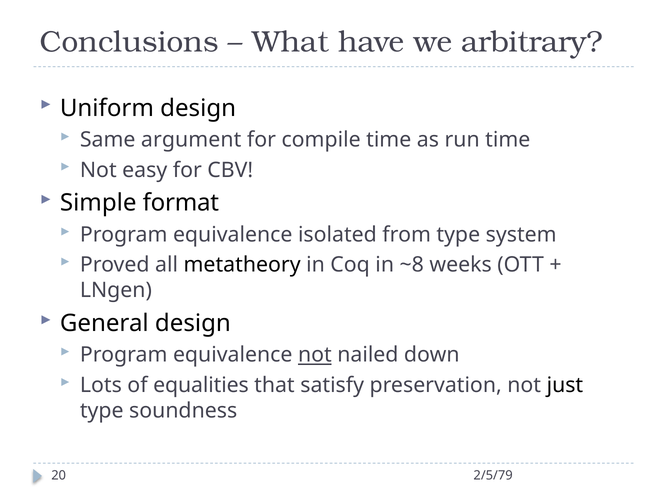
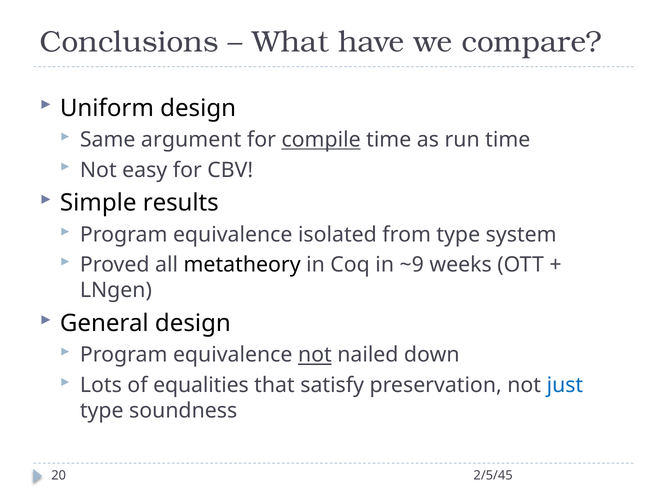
arbitrary: arbitrary -> compare (532, 42)
compile underline: none -> present (321, 140)
format: format -> results (181, 203)
~8: ~8 -> ~9 (412, 265)
just colour: black -> blue (565, 385)
2/5/79: 2/5/79 -> 2/5/45 (493, 476)
